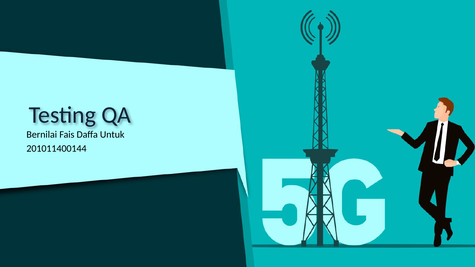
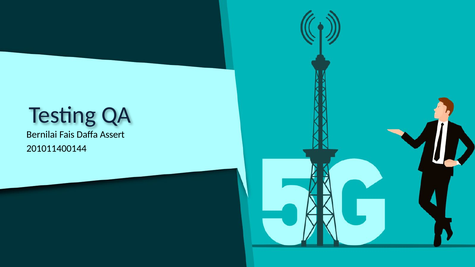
Untuk: Untuk -> Assert (112, 135)
